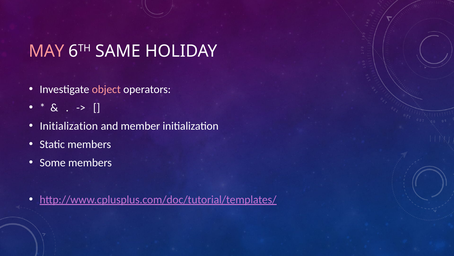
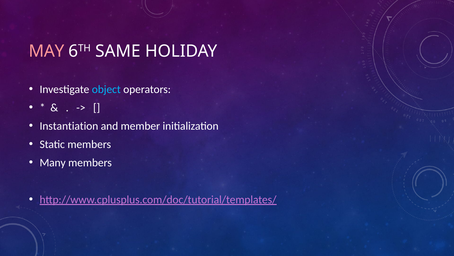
object colour: pink -> light blue (106, 89)
Initialization: Initialization -> Instantiation (69, 126)
Some: Some -> Many (53, 162)
